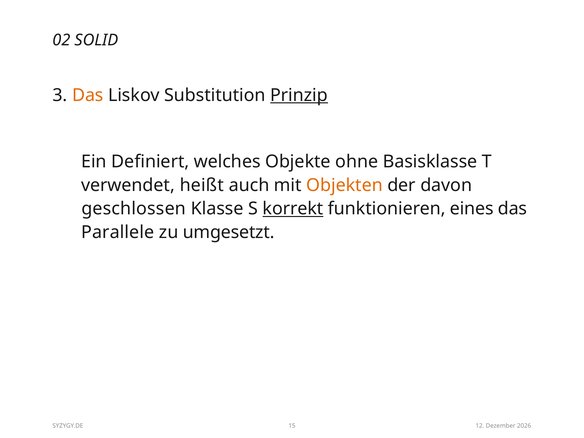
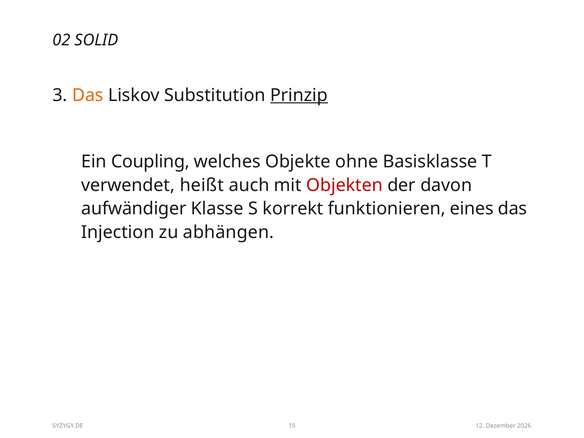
Definiert: Definiert -> Coupling (150, 162)
Objekten colour: orange -> red (345, 185)
geschlossen: geschlossen -> aufwändiger (134, 209)
korrekt underline: present -> none (293, 209)
Parallele: Parallele -> Injection (118, 232)
umgesetzt: umgesetzt -> abhängen (228, 232)
